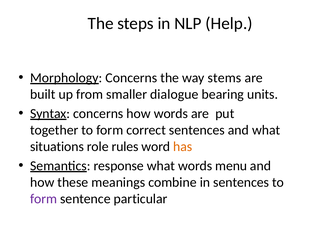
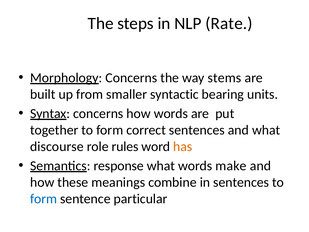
Help: Help -> Rate (229, 23)
dialogue: dialogue -> syntactic (174, 94)
situations: situations -> discourse (57, 146)
menu: menu -> make (231, 166)
form colour: purple -> blue (44, 199)
